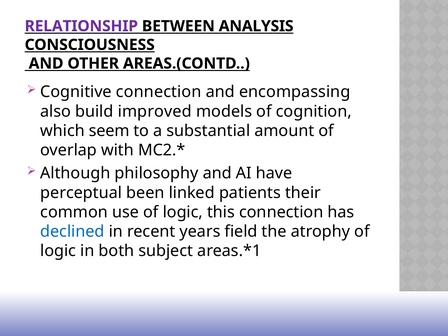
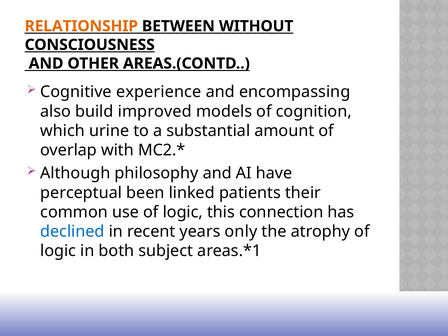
RELATIONSHIP colour: purple -> orange (81, 26)
ANALYSIS: ANALYSIS -> WITHOUT (256, 26)
Cognitive connection: connection -> experience (159, 92)
seem: seem -> urine (109, 131)
field: field -> only (241, 231)
